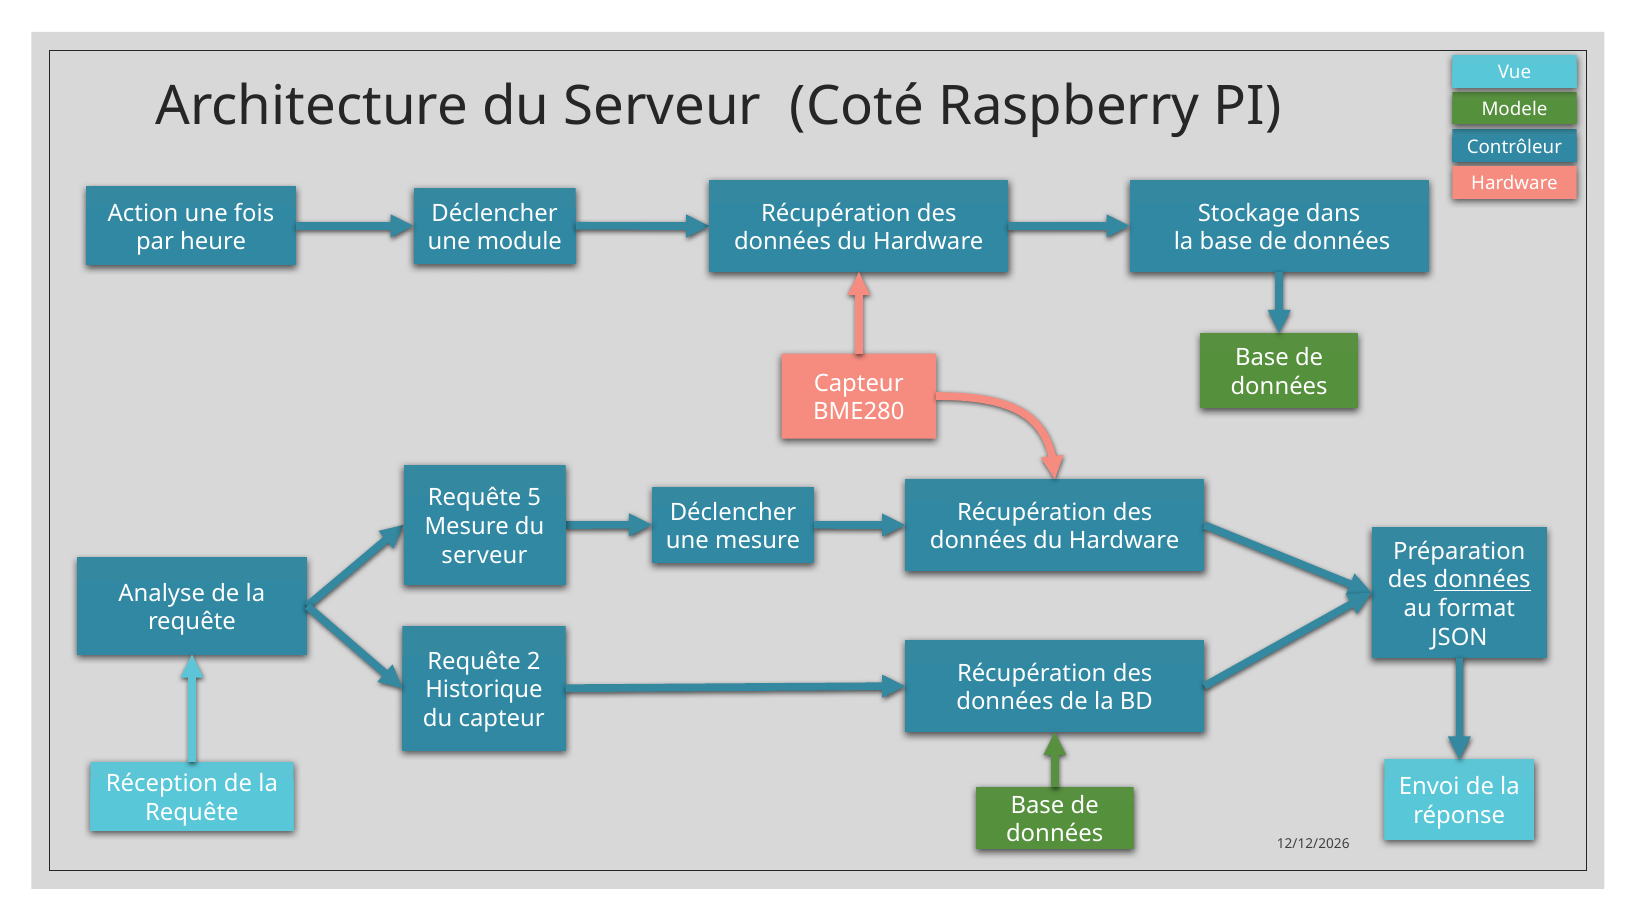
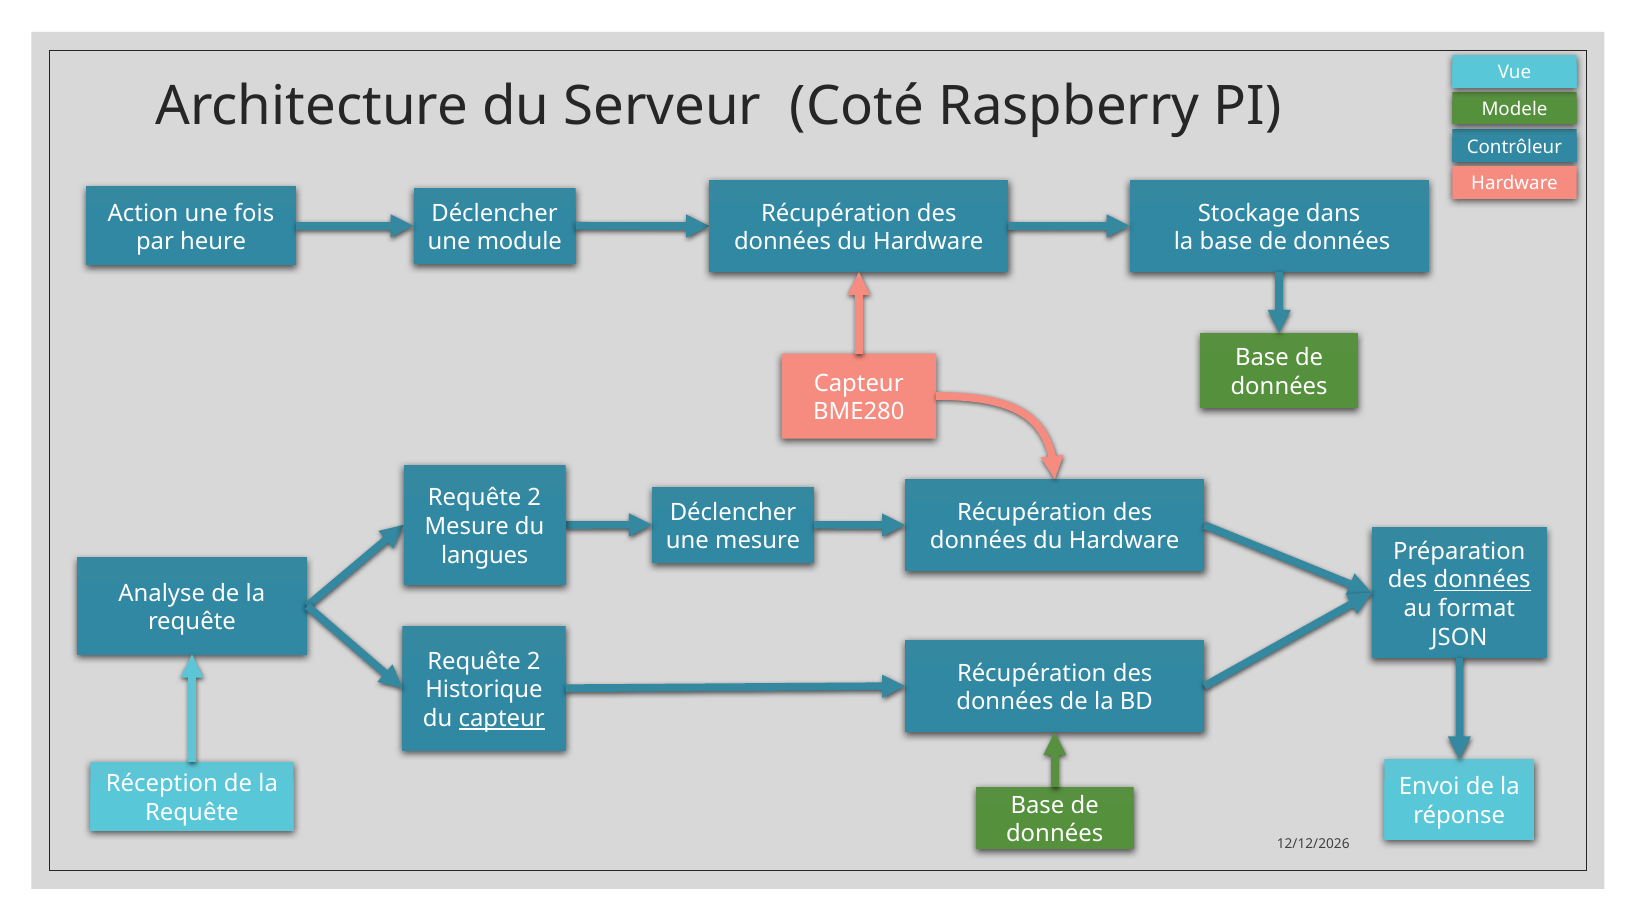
5: 5 -> 2 (534, 498)
serveur: serveur -> langues (485, 555)
capteur underline: none -> present (502, 718)
